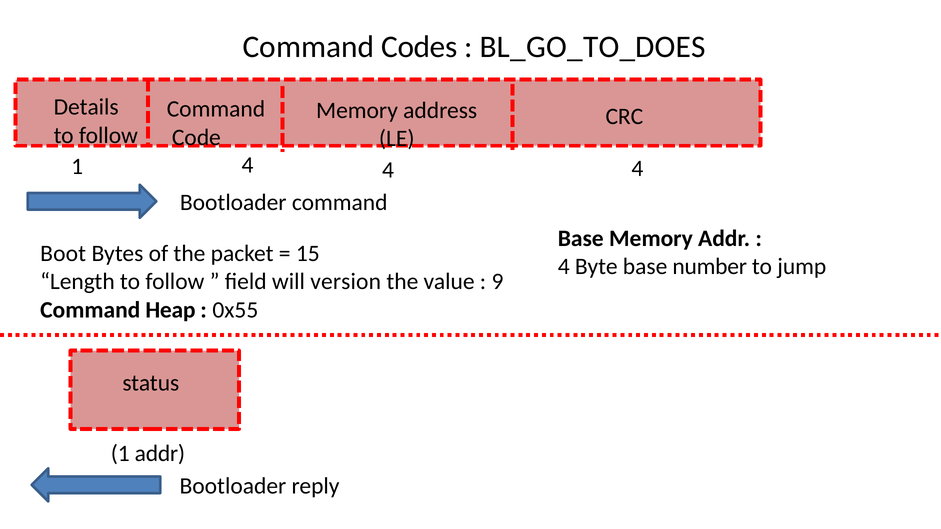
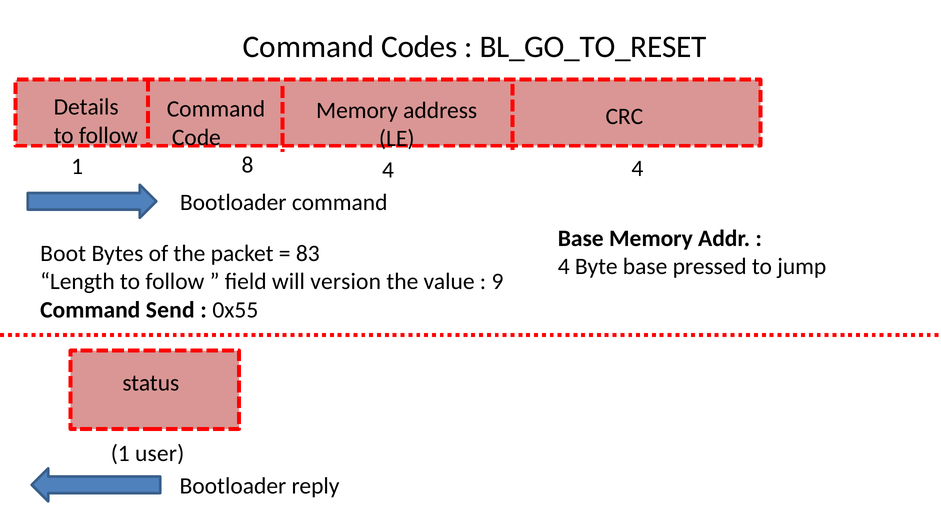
BL_GO_TO_DOES: BL_GO_TO_DOES -> BL_GO_TO_RESET (593, 47)
1 4: 4 -> 8 (248, 165)
15: 15 -> 83 (308, 254)
number: number -> pressed (710, 267)
Heap: Heap -> Send (170, 310)
1 addr: addr -> user (160, 454)
